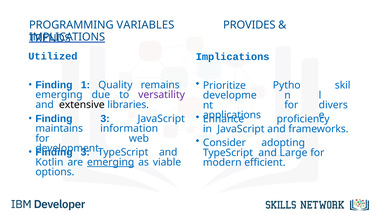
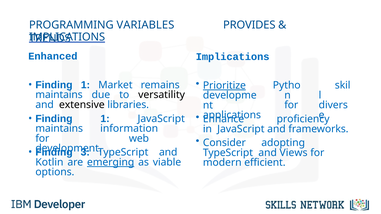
Utilized: Utilized -> Enhanced (53, 56)
Prioritize underline: none -> present (224, 86)
Quality: Quality -> Market (115, 85)
emerging: emerging -> maintains (59, 95)
versatility colour: purple -> black (162, 95)
3: 3 -> 1 (105, 119)
Large: Large -> Views (294, 153)
